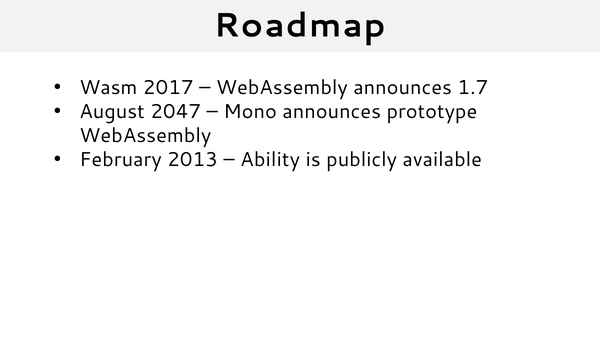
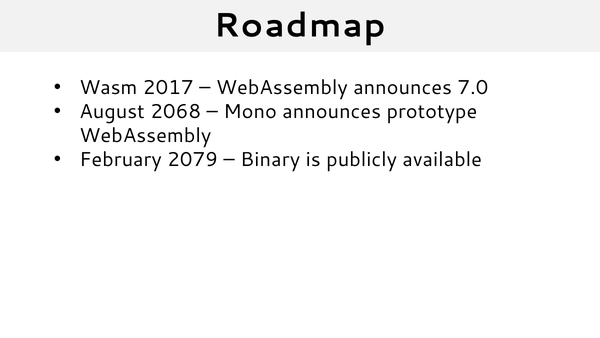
1.7: 1.7 -> 7.0 (473, 88)
2047: 2047 -> 2068 (176, 112)
2013: 2013 -> 2079 (193, 160)
Ability: Ability -> Binary (270, 160)
